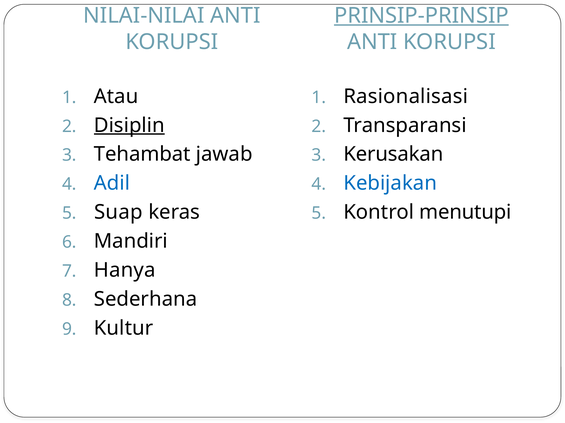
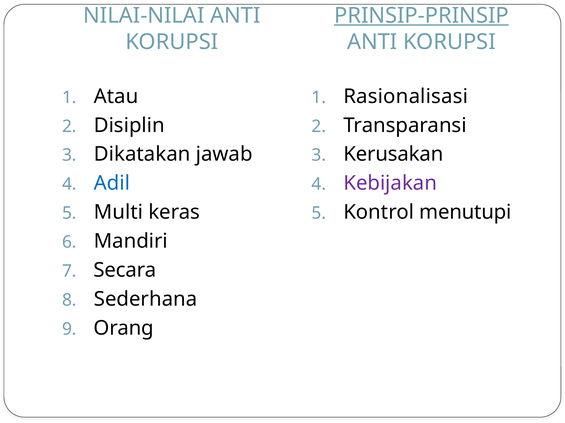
Disiplin underline: present -> none (129, 126)
Tehambat: Tehambat -> Dikatakan (142, 155)
Kebijakan colour: blue -> purple (390, 184)
Suap: Suap -> Multi (118, 213)
Hanya: Hanya -> Secara (125, 271)
Kultur: Kultur -> Orang (124, 329)
